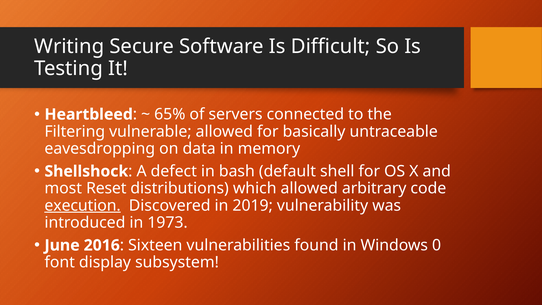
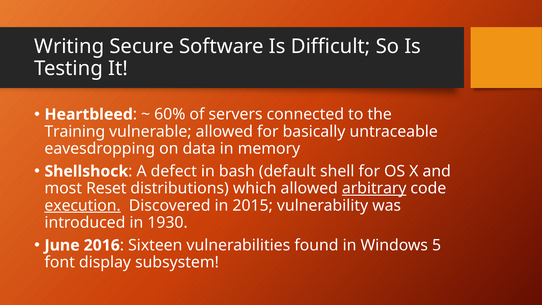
65%: 65% -> 60% (170, 114)
Filtering: Filtering -> Training (75, 131)
arbitrary underline: none -> present (374, 188)
2019: 2019 -> 2015 (253, 205)
1973: 1973 -> 1930 (168, 222)
0: 0 -> 5 (437, 245)
